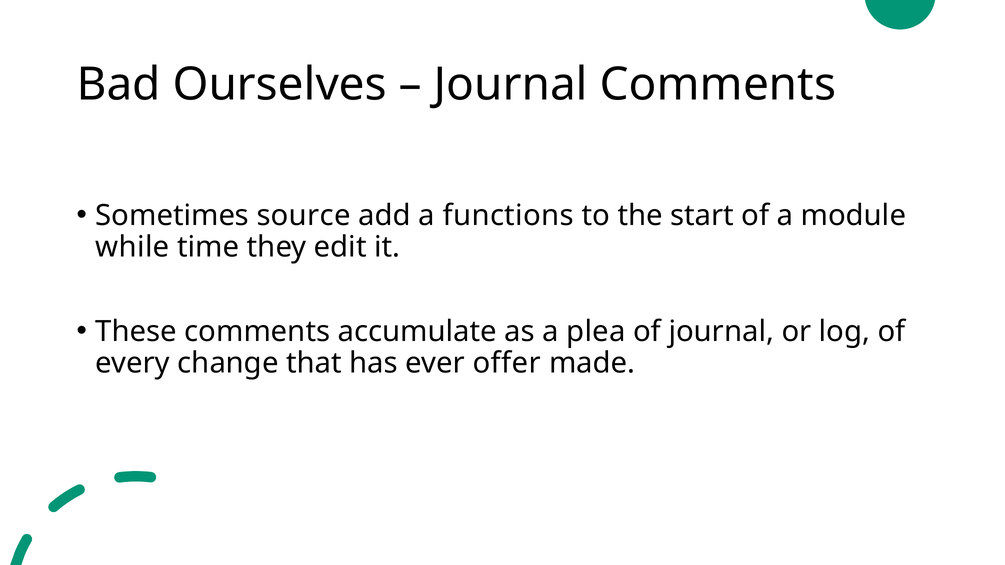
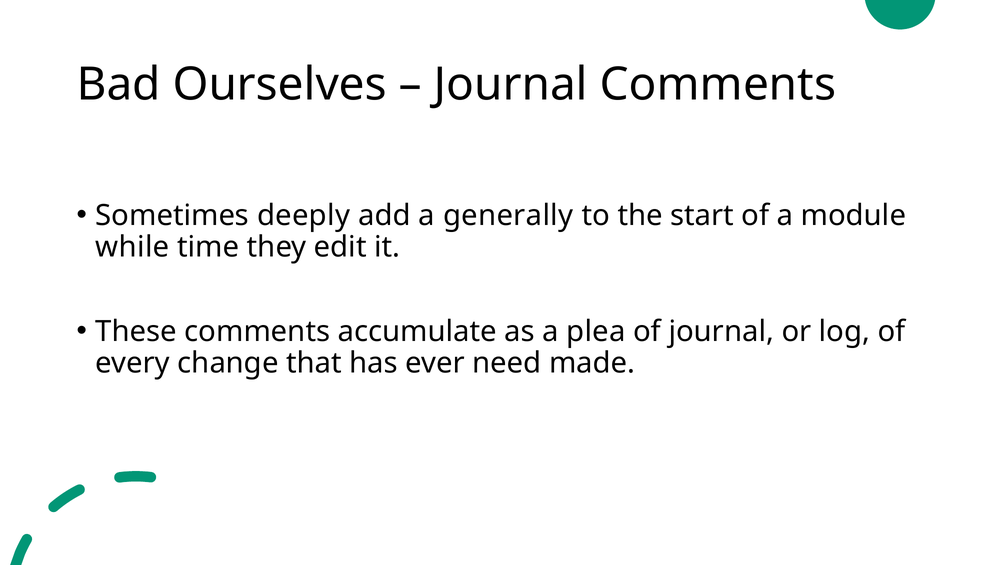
source: source -> deeply (304, 216)
functions: functions -> generally (508, 216)
offer: offer -> need (507, 363)
